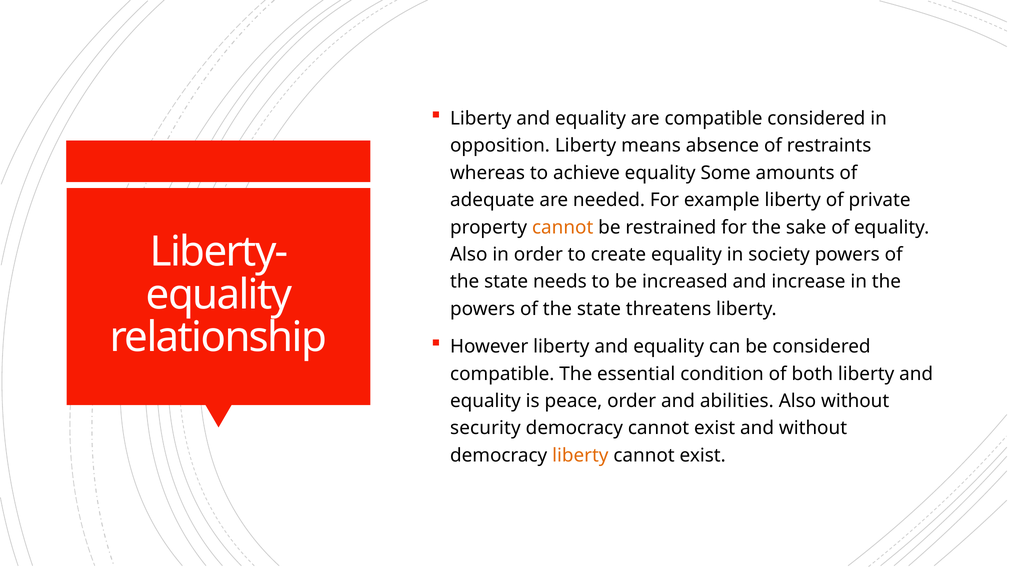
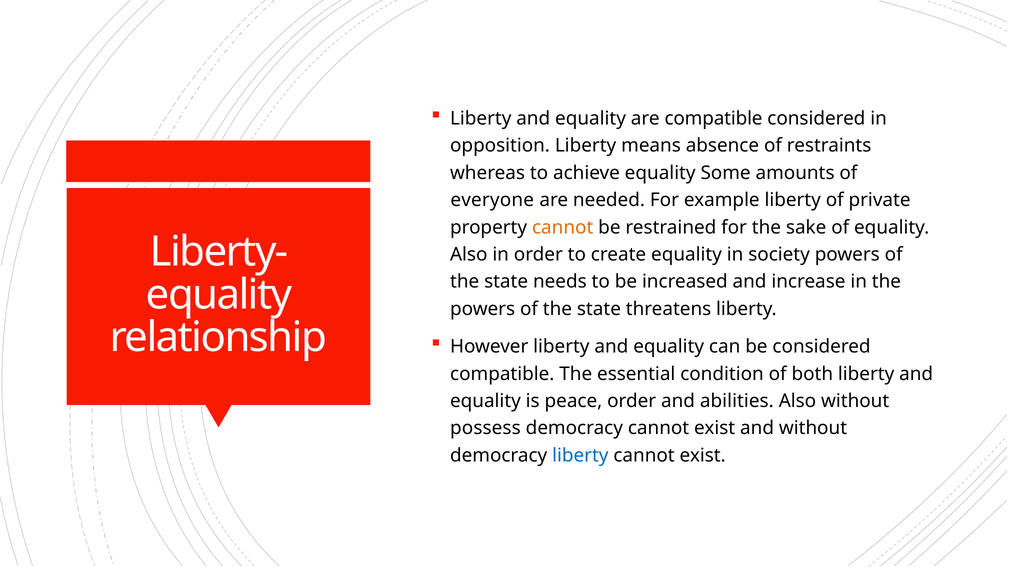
adequate: adequate -> everyone (492, 200)
security: security -> possess (485, 429)
liberty colour: orange -> blue (580, 456)
